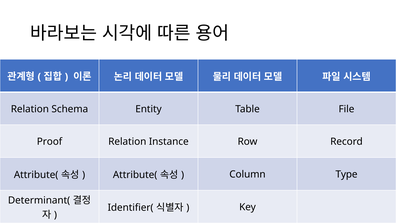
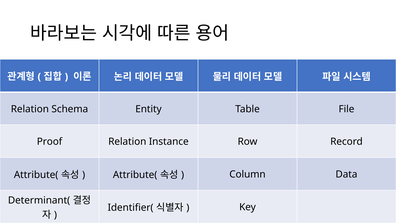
Type: Type -> Data (346, 174)
